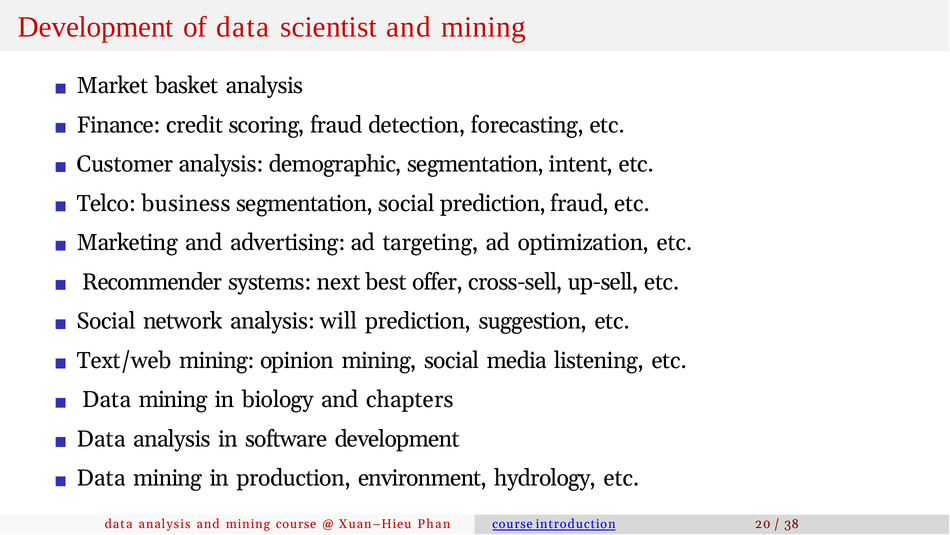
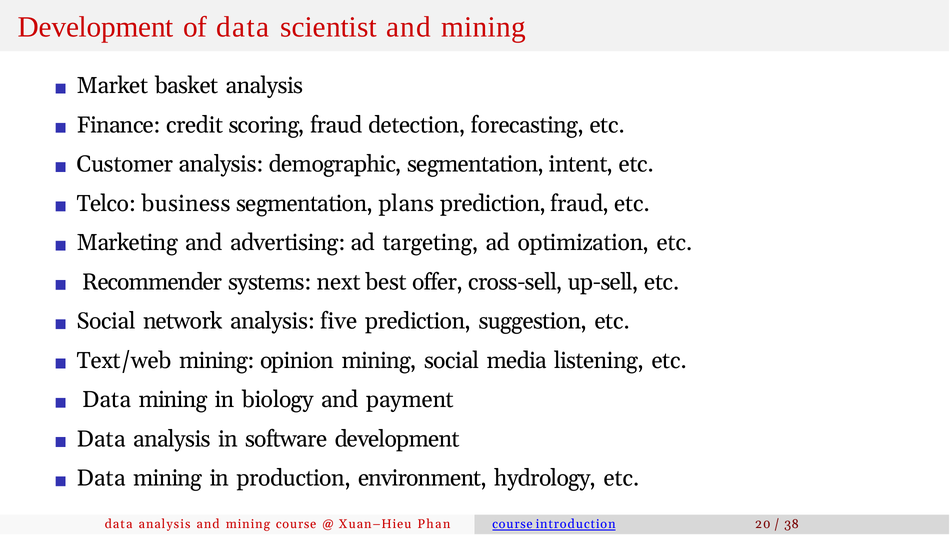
segmentation social: social -> plans (406, 203)
will: will -> five (339, 321)
chapters: chapters -> payment (410, 399)
